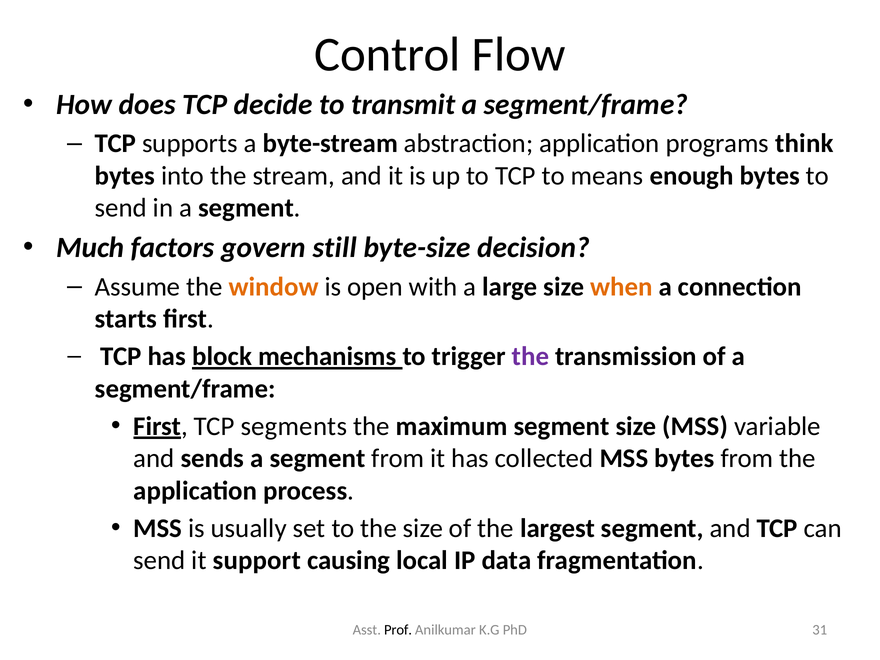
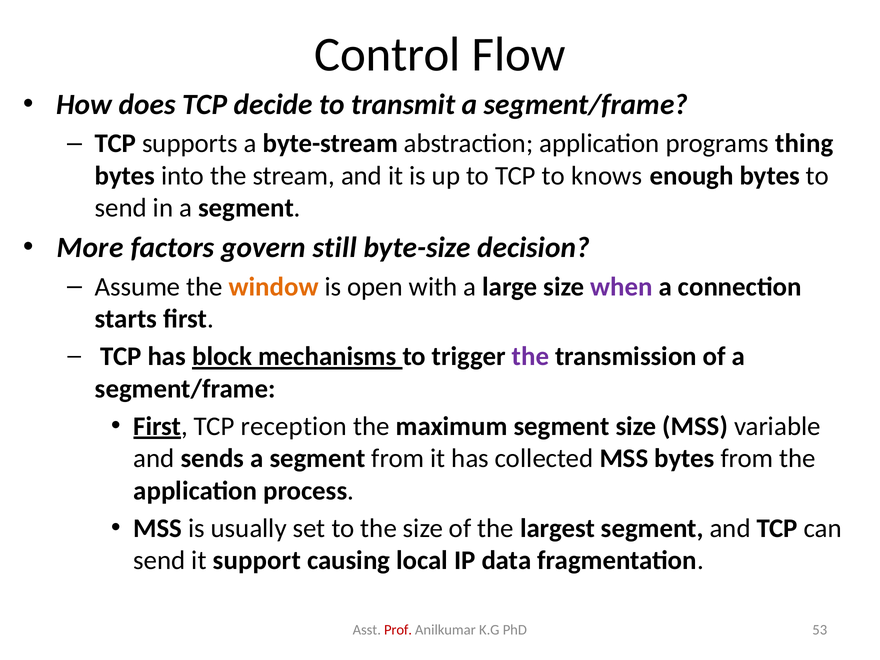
think: think -> thing (805, 144)
means: means -> knows (607, 176)
Much: Much -> More (90, 248)
when colour: orange -> purple (622, 287)
segments: segments -> reception (294, 426)
Prof colour: black -> red (398, 630)
31: 31 -> 53 (820, 630)
